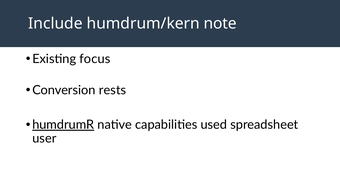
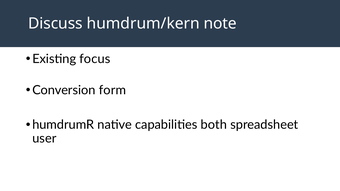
Include: Include -> Discuss (55, 23)
rests: rests -> form (112, 90)
humdrumR underline: present -> none (63, 125)
used: used -> both (214, 125)
